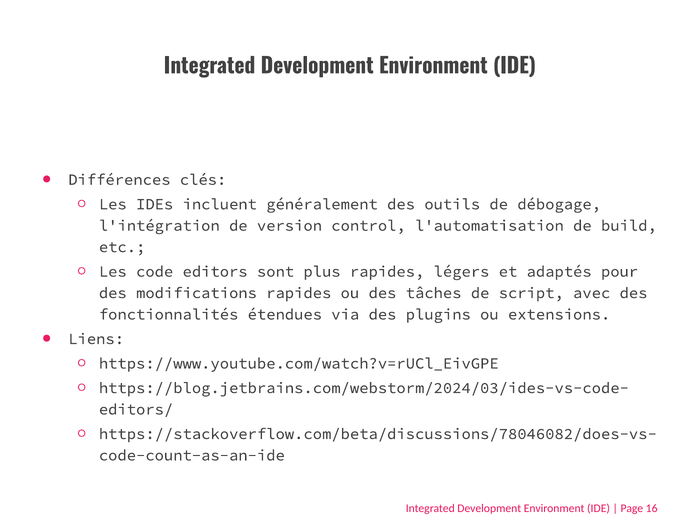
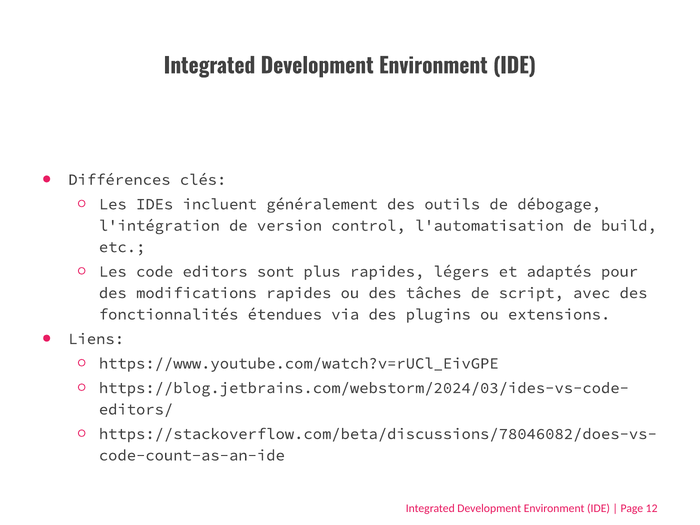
16: 16 -> 12 (652, 508)
